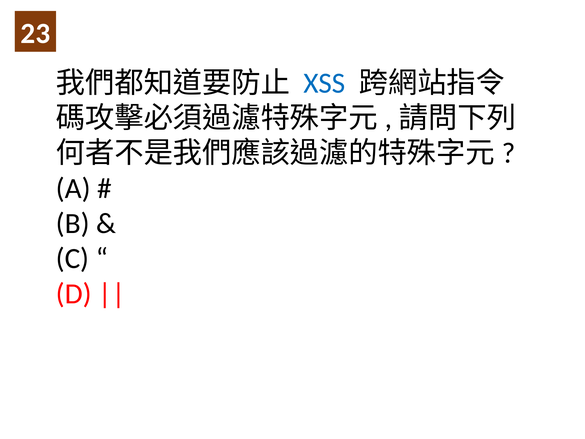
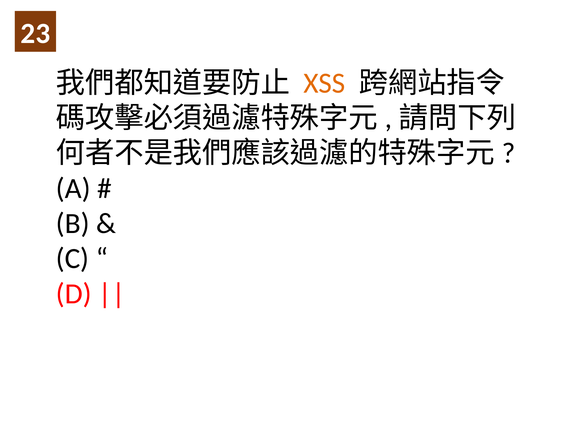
XSS colour: blue -> orange (324, 83)
